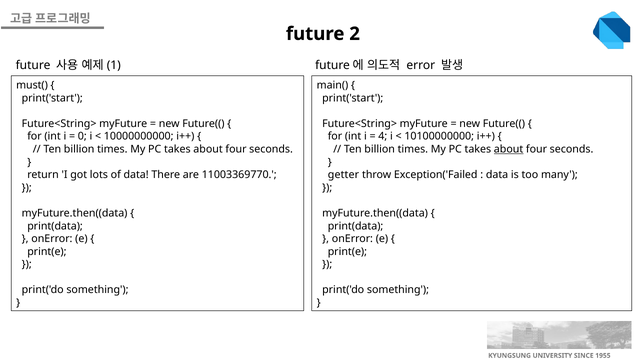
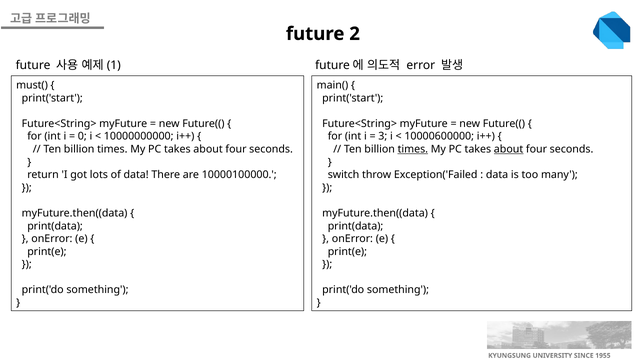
4: 4 -> 3 (383, 136)
10100000000: 10100000000 -> 10000600000 (439, 136)
times underline: none -> present (413, 149)
11003369770: 11003369770 -> 10000100000 (239, 175)
getter: getter -> switch (344, 175)
